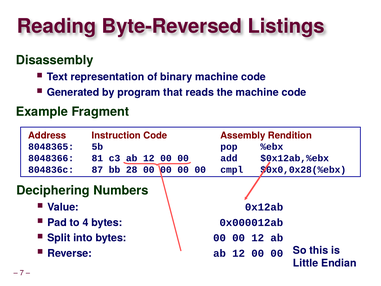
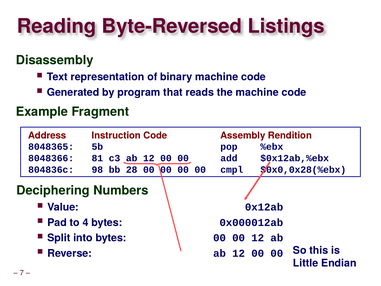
87: 87 -> 98 (97, 170)
